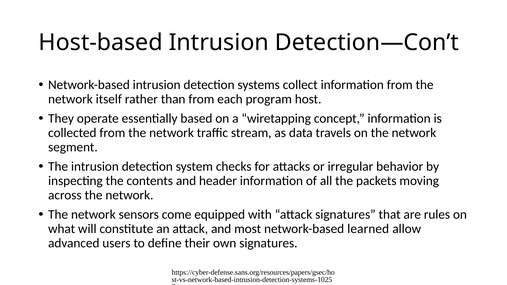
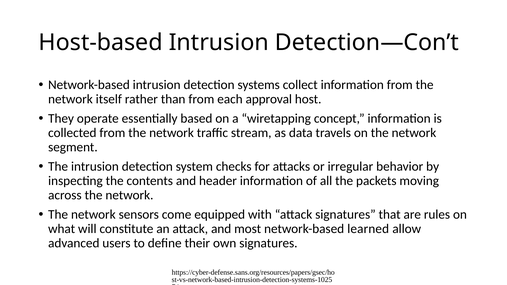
program: program -> approval (269, 99)
